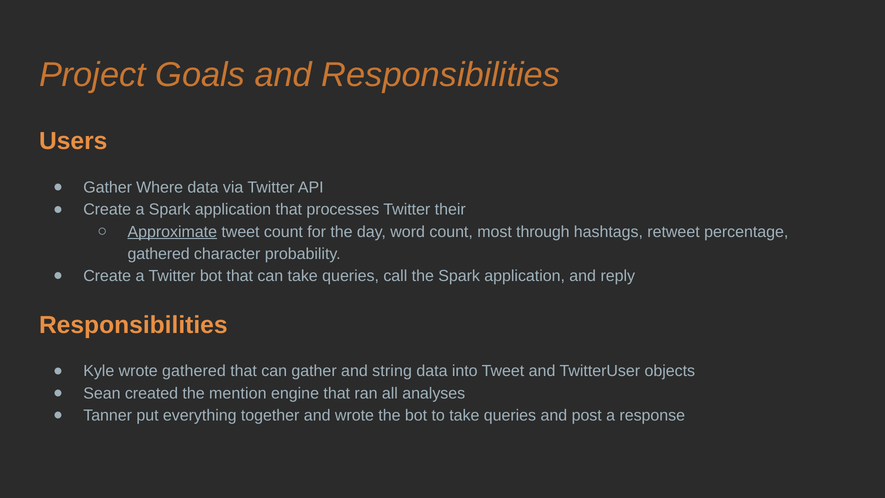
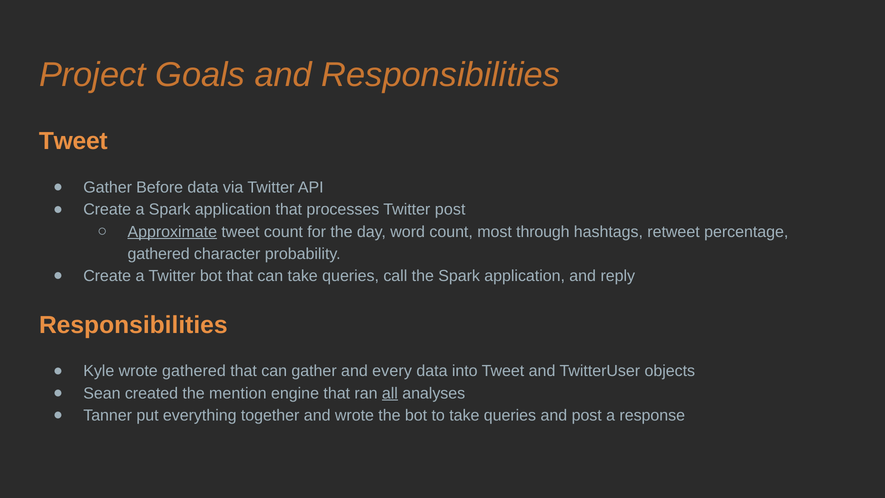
Users: Users -> Tweet (73, 141)
Where: Where -> Before (160, 188)
Twitter their: their -> post (450, 210)
string: string -> every (392, 371)
all underline: none -> present (390, 393)
